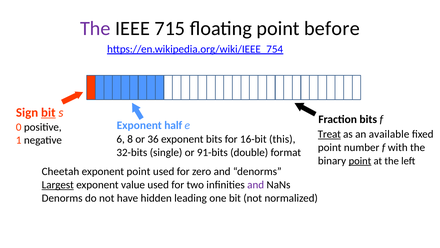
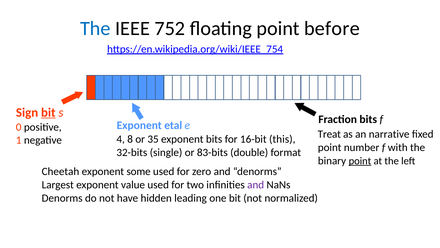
The colour: purple -> blue (95, 28)
715: 715 -> 752 (170, 28)
half: half -> etal (173, 125)
Treat underline: present -> none (329, 134)
available: available -> narrative (389, 134)
6: 6 -> 4 (121, 139)
36: 36 -> 35 (153, 139)
91-bits: 91-bits -> 83-bits (212, 153)
exponent point: point -> some (139, 172)
Largest underline: present -> none (58, 185)
